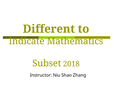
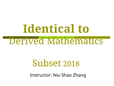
Different: Different -> Identical (49, 29)
Indicate: Indicate -> Derived (27, 41)
